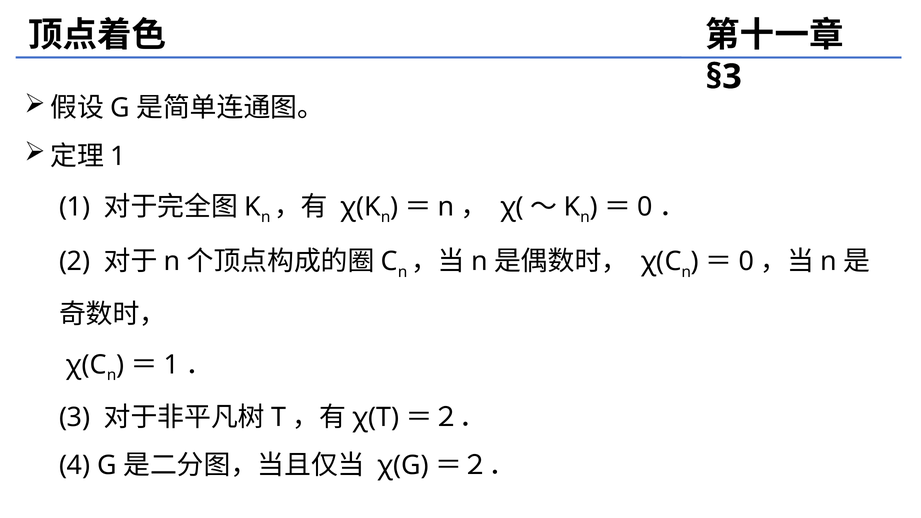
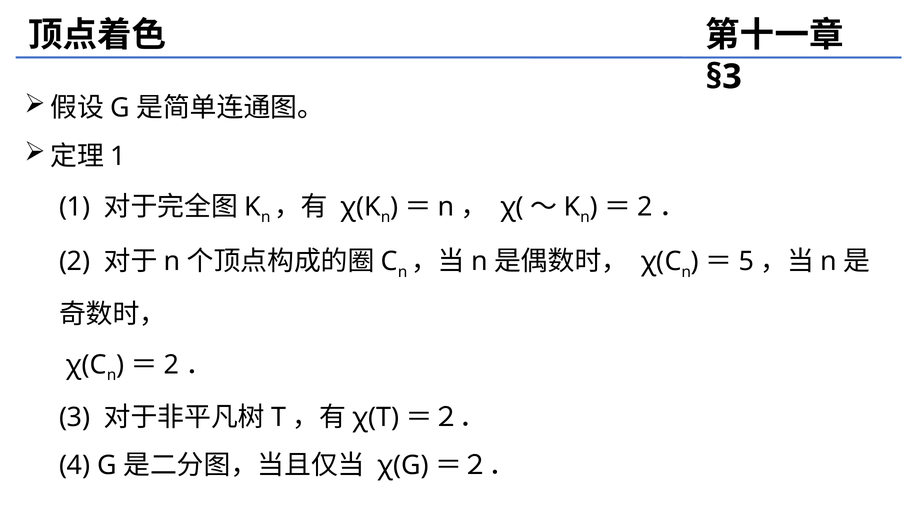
0: 0 -> 2 (645, 207)
0: 0 -> 5 (746, 262)
1: 1 -> 2 (172, 365)
